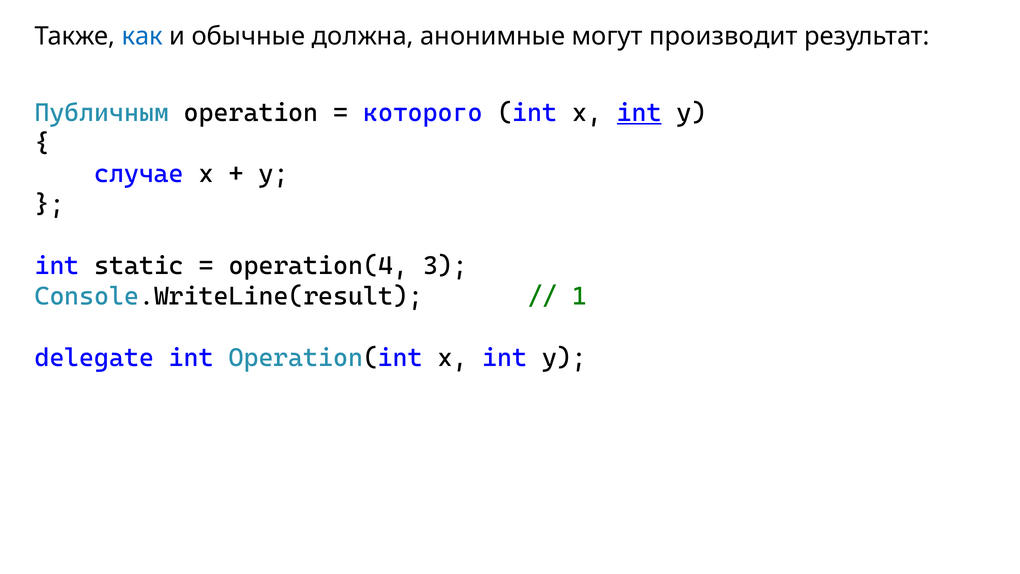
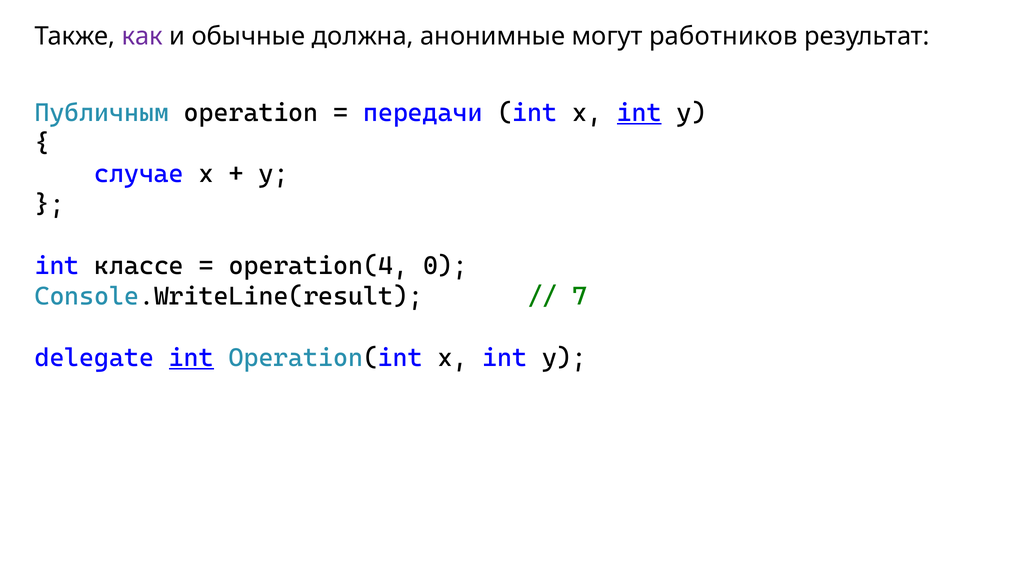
как colour: blue -> purple (142, 36)
производит: производит -> работников (723, 36)
которого: которого -> передачи (423, 113)
static: static -> классе (139, 266)
3: 3 -> 0 (445, 266)
1: 1 -> 7 (580, 296)
int underline: none -> present (191, 357)
